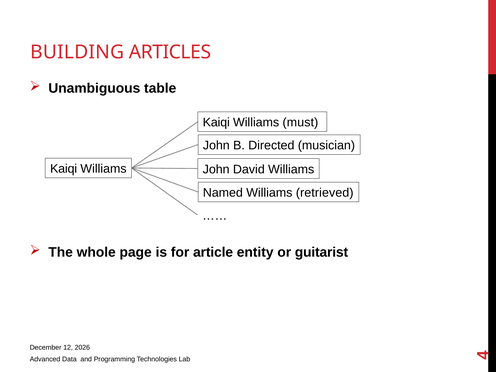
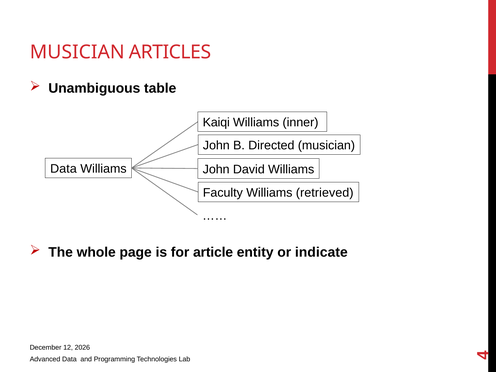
BUILDING: BUILDING -> MUSICIAN (77, 52)
must: must -> inner (300, 123)
Kaiqi: Kaiqi -> Data (63, 169)
Named: Named -> Faculty (223, 193)
guitarist: guitarist -> indicate (321, 252)
